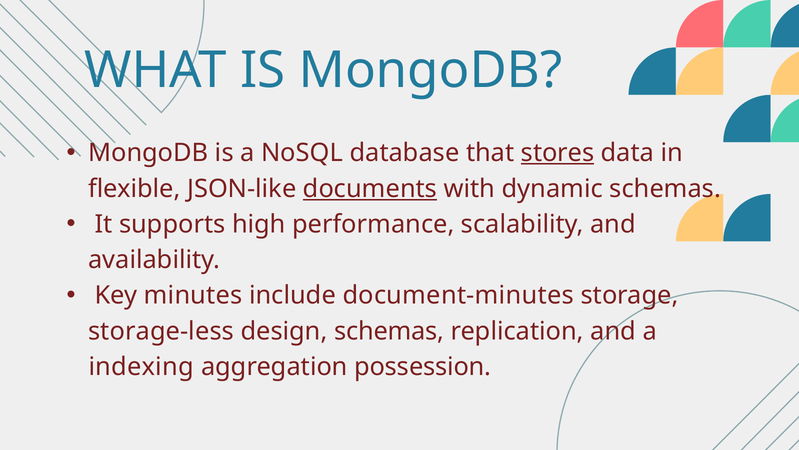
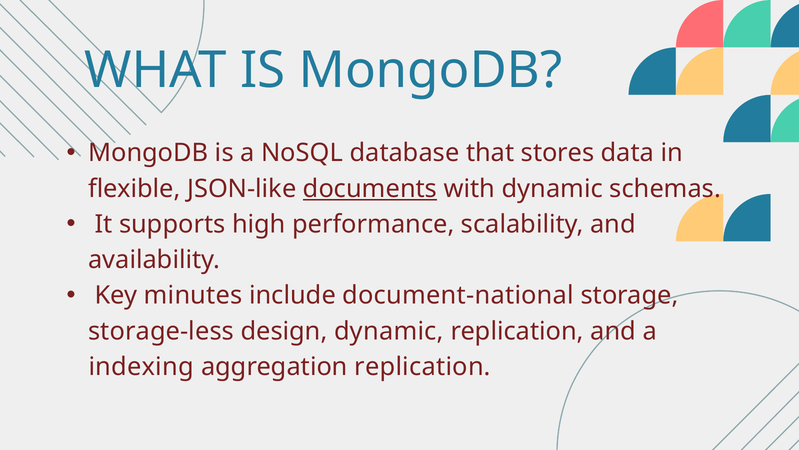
stores underline: present -> none (558, 153)
document-minutes: document-minutes -> document-national (458, 295)
design schemas: schemas -> dynamic (389, 331)
aggregation possession: possession -> replication (423, 366)
